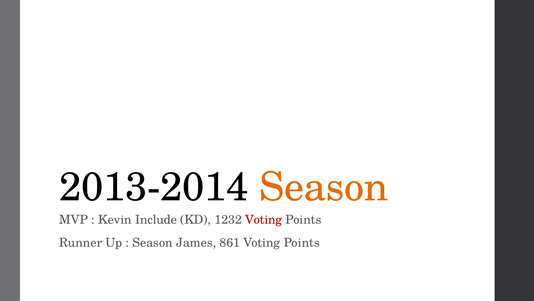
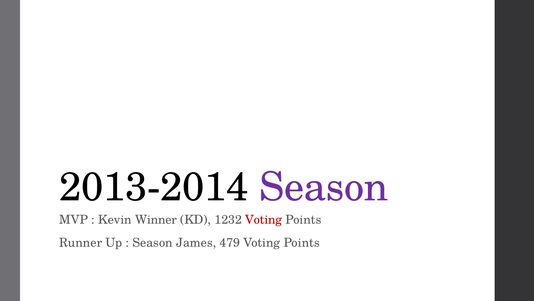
Season colour: orange -> purple (324, 187)
Include: Include -> Winner (156, 219)
861: 861 -> 479 (230, 242)
